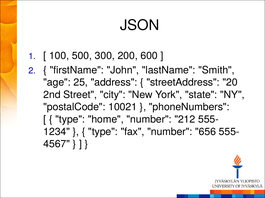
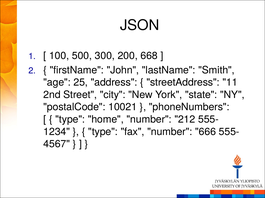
600: 600 -> 668 (149, 56)
20: 20 -> 11 (230, 83)
656: 656 -> 666 (206, 132)
